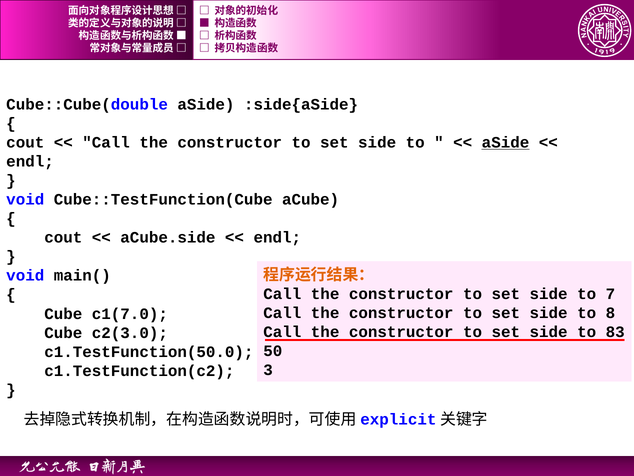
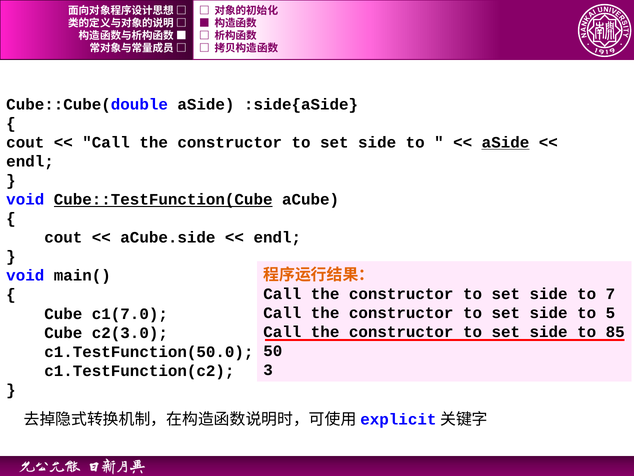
Cube::TestFunction(Cube underline: none -> present (163, 199)
8: 8 -> 5 (610, 313)
83: 83 -> 85 (615, 332)
